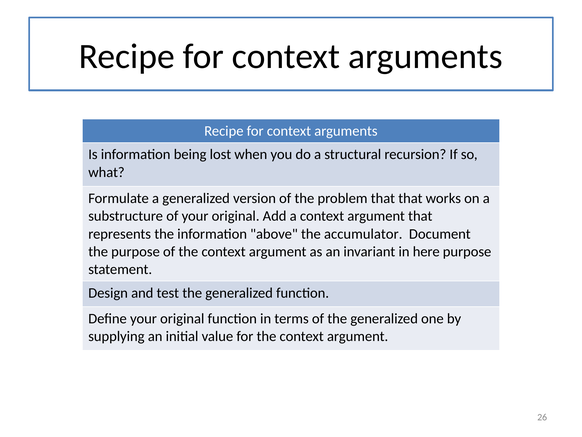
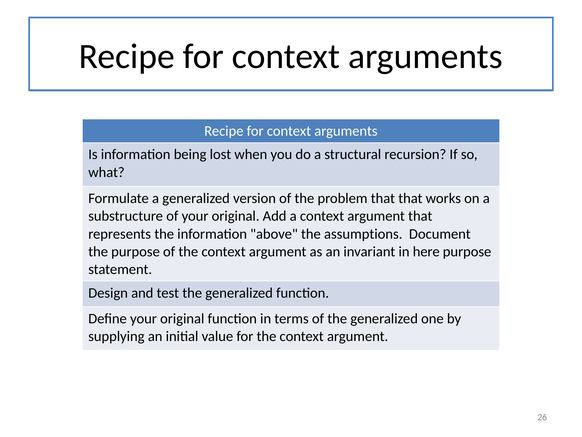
accumulator: accumulator -> assumptions (363, 234)
